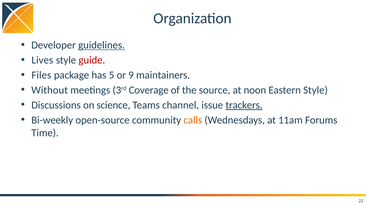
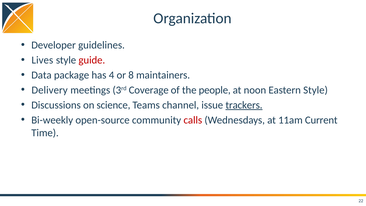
guidelines underline: present -> none (102, 45)
Files: Files -> Data (41, 75)
5: 5 -> 4 (112, 75)
9: 9 -> 8 (131, 75)
Without: Without -> Delivery (50, 90)
source: source -> people (215, 90)
calls colour: orange -> red (193, 120)
Forums: Forums -> Current (321, 120)
